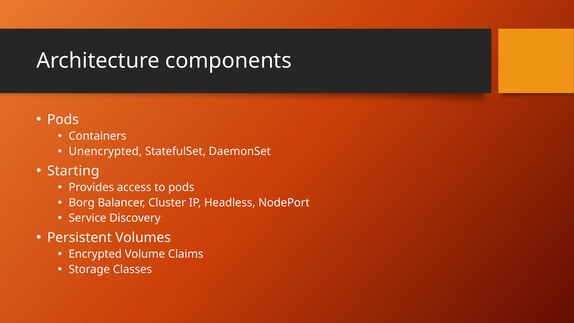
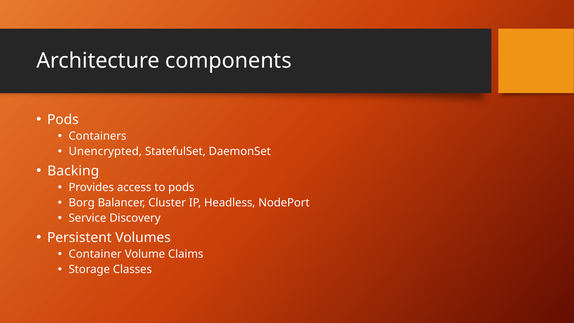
Starting: Starting -> Backing (73, 171)
Encrypted: Encrypted -> Container (95, 254)
